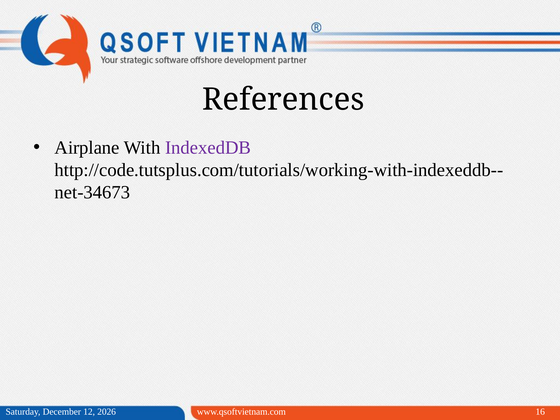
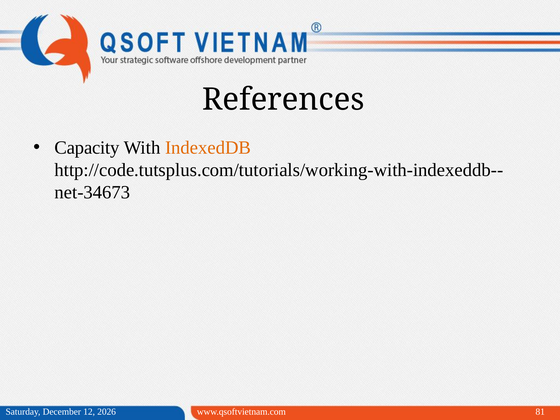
Airplane: Airplane -> Capacity (87, 148)
IndexedDB colour: purple -> orange (208, 148)
16: 16 -> 81 (540, 412)
